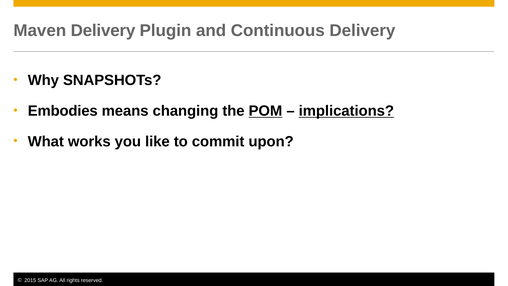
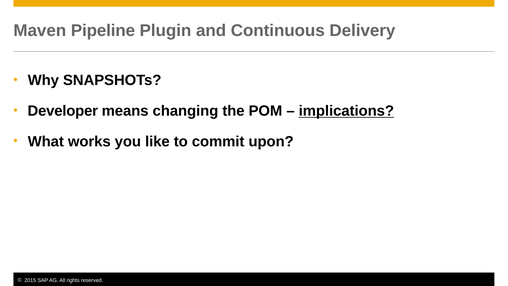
Maven Delivery: Delivery -> Pipeline (103, 30)
Embodies: Embodies -> Developer (63, 111)
POM underline: present -> none (265, 111)
